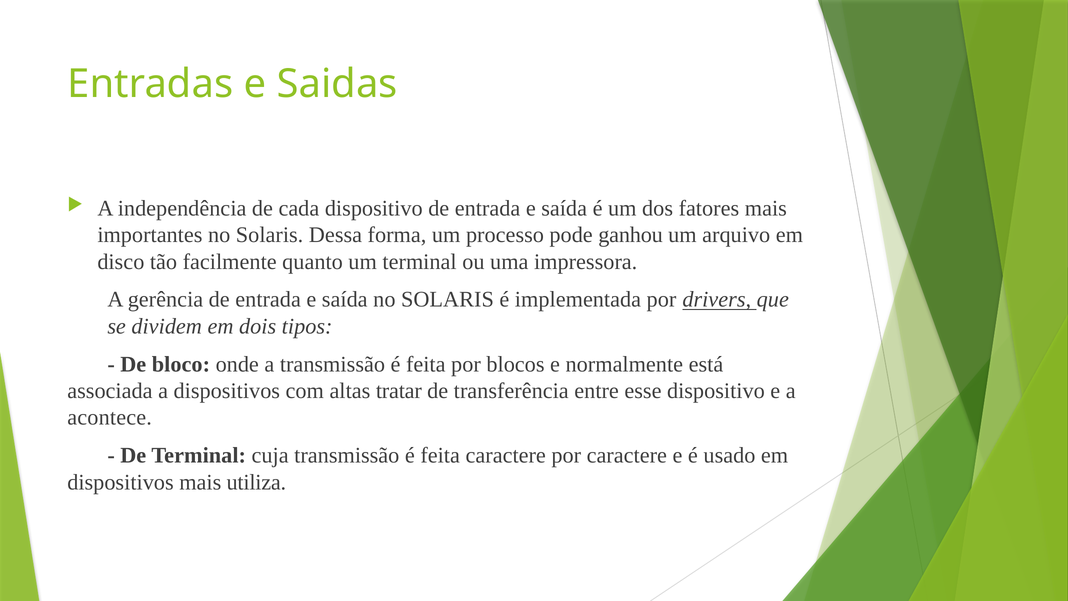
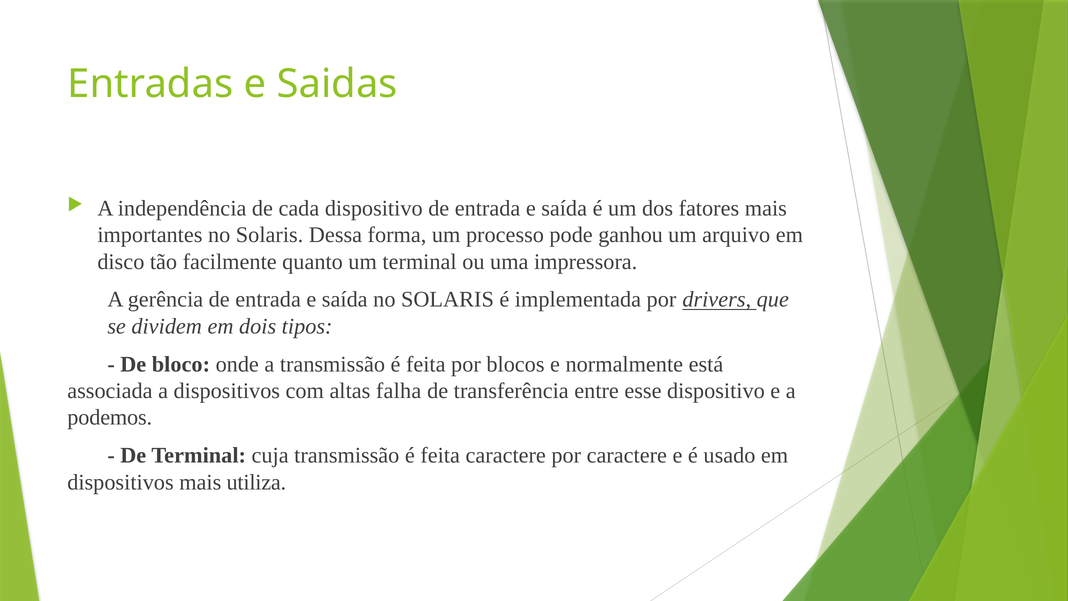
tratar: tratar -> falha (399, 391)
acontece: acontece -> podemos (110, 417)
